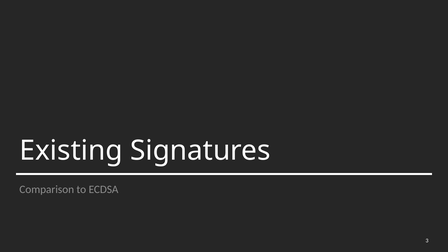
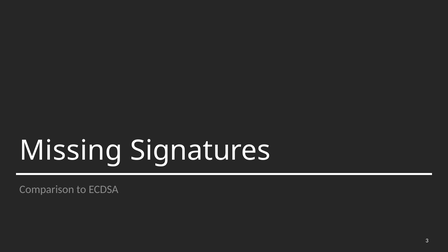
Existing: Existing -> Missing (71, 151)
